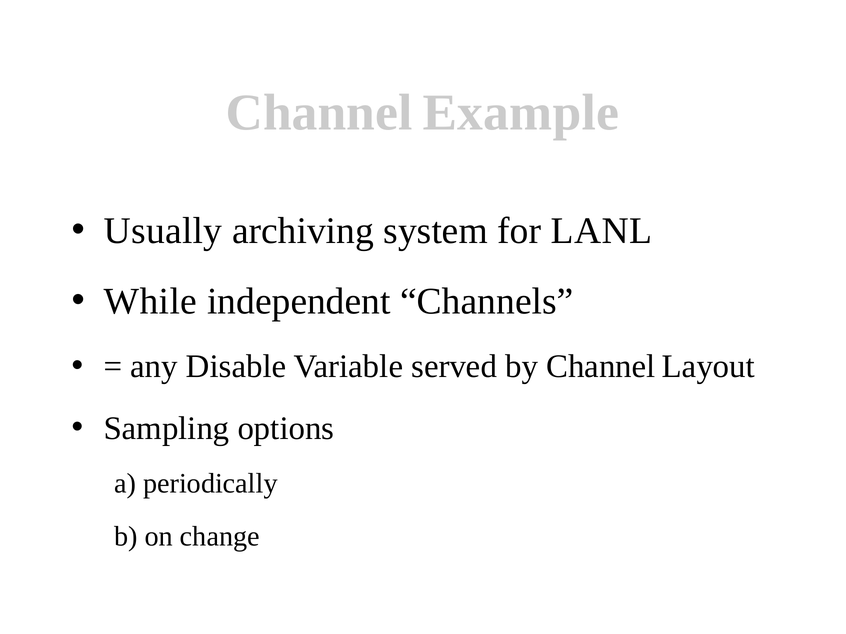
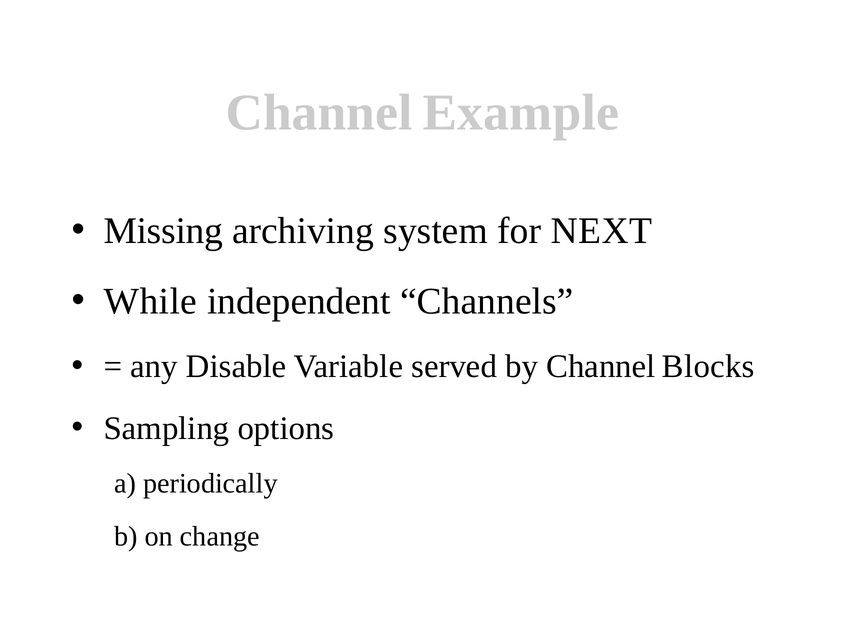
Usually: Usually -> Missing (163, 231)
LANL: LANL -> NEXT (601, 231)
Layout: Layout -> Blocks (708, 367)
